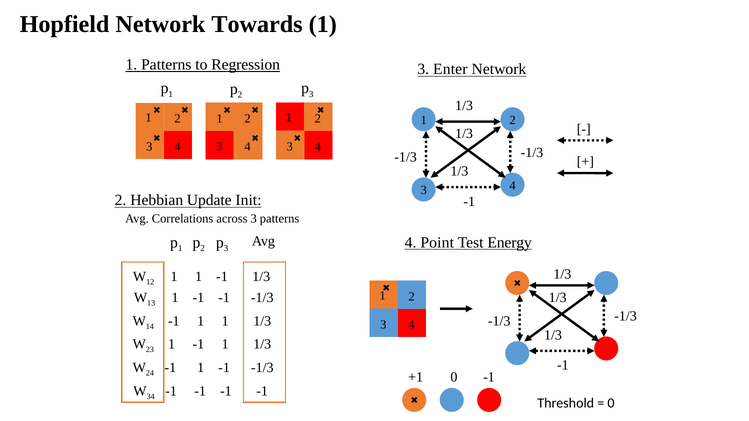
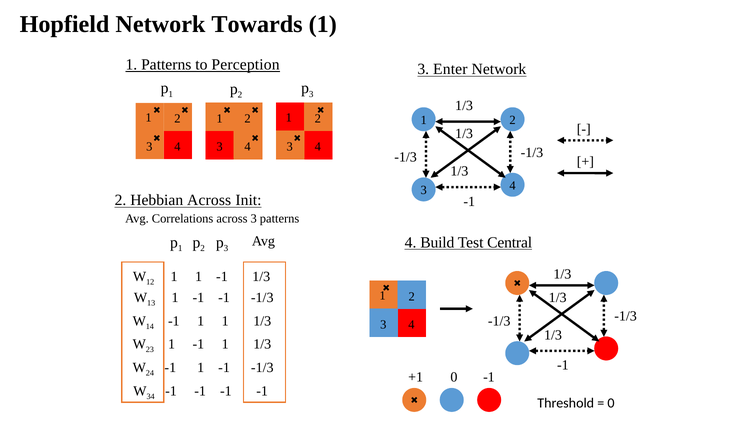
Regression: Regression -> Perception (246, 65)
Hebbian Update: Update -> Across (209, 200)
Point: Point -> Build (437, 243)
Energy: Energy -> Central (510, 243)
